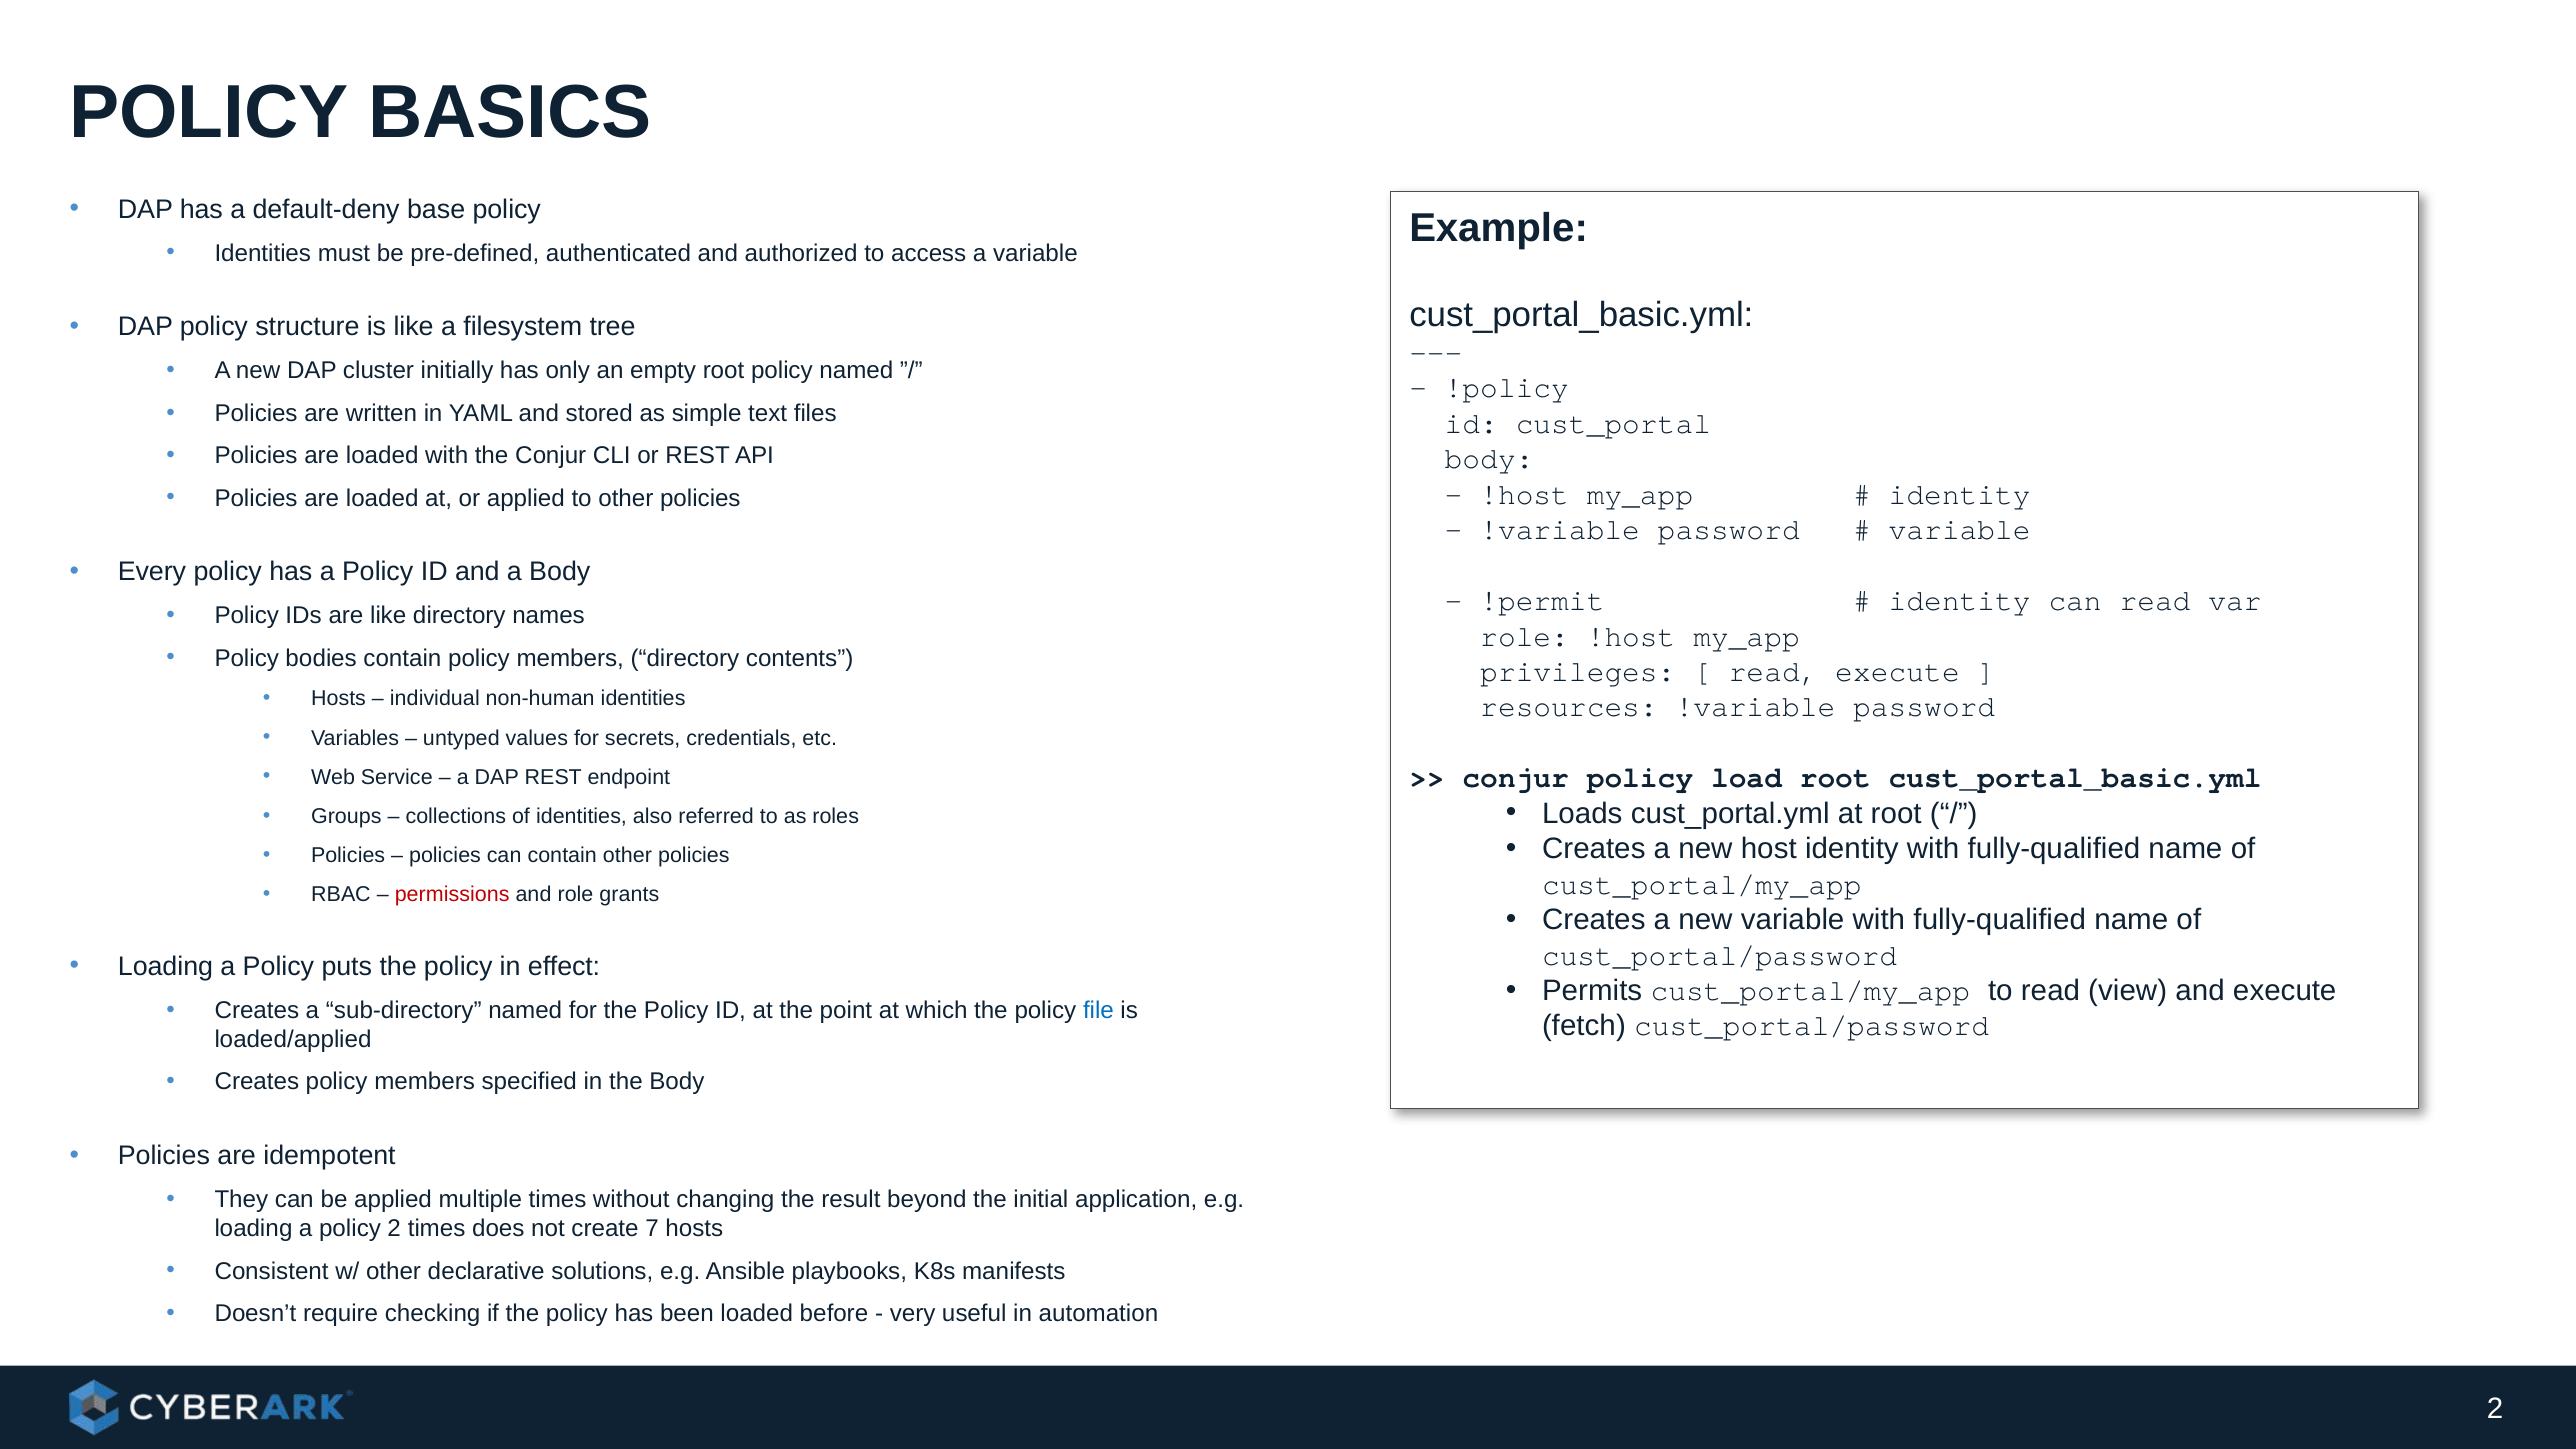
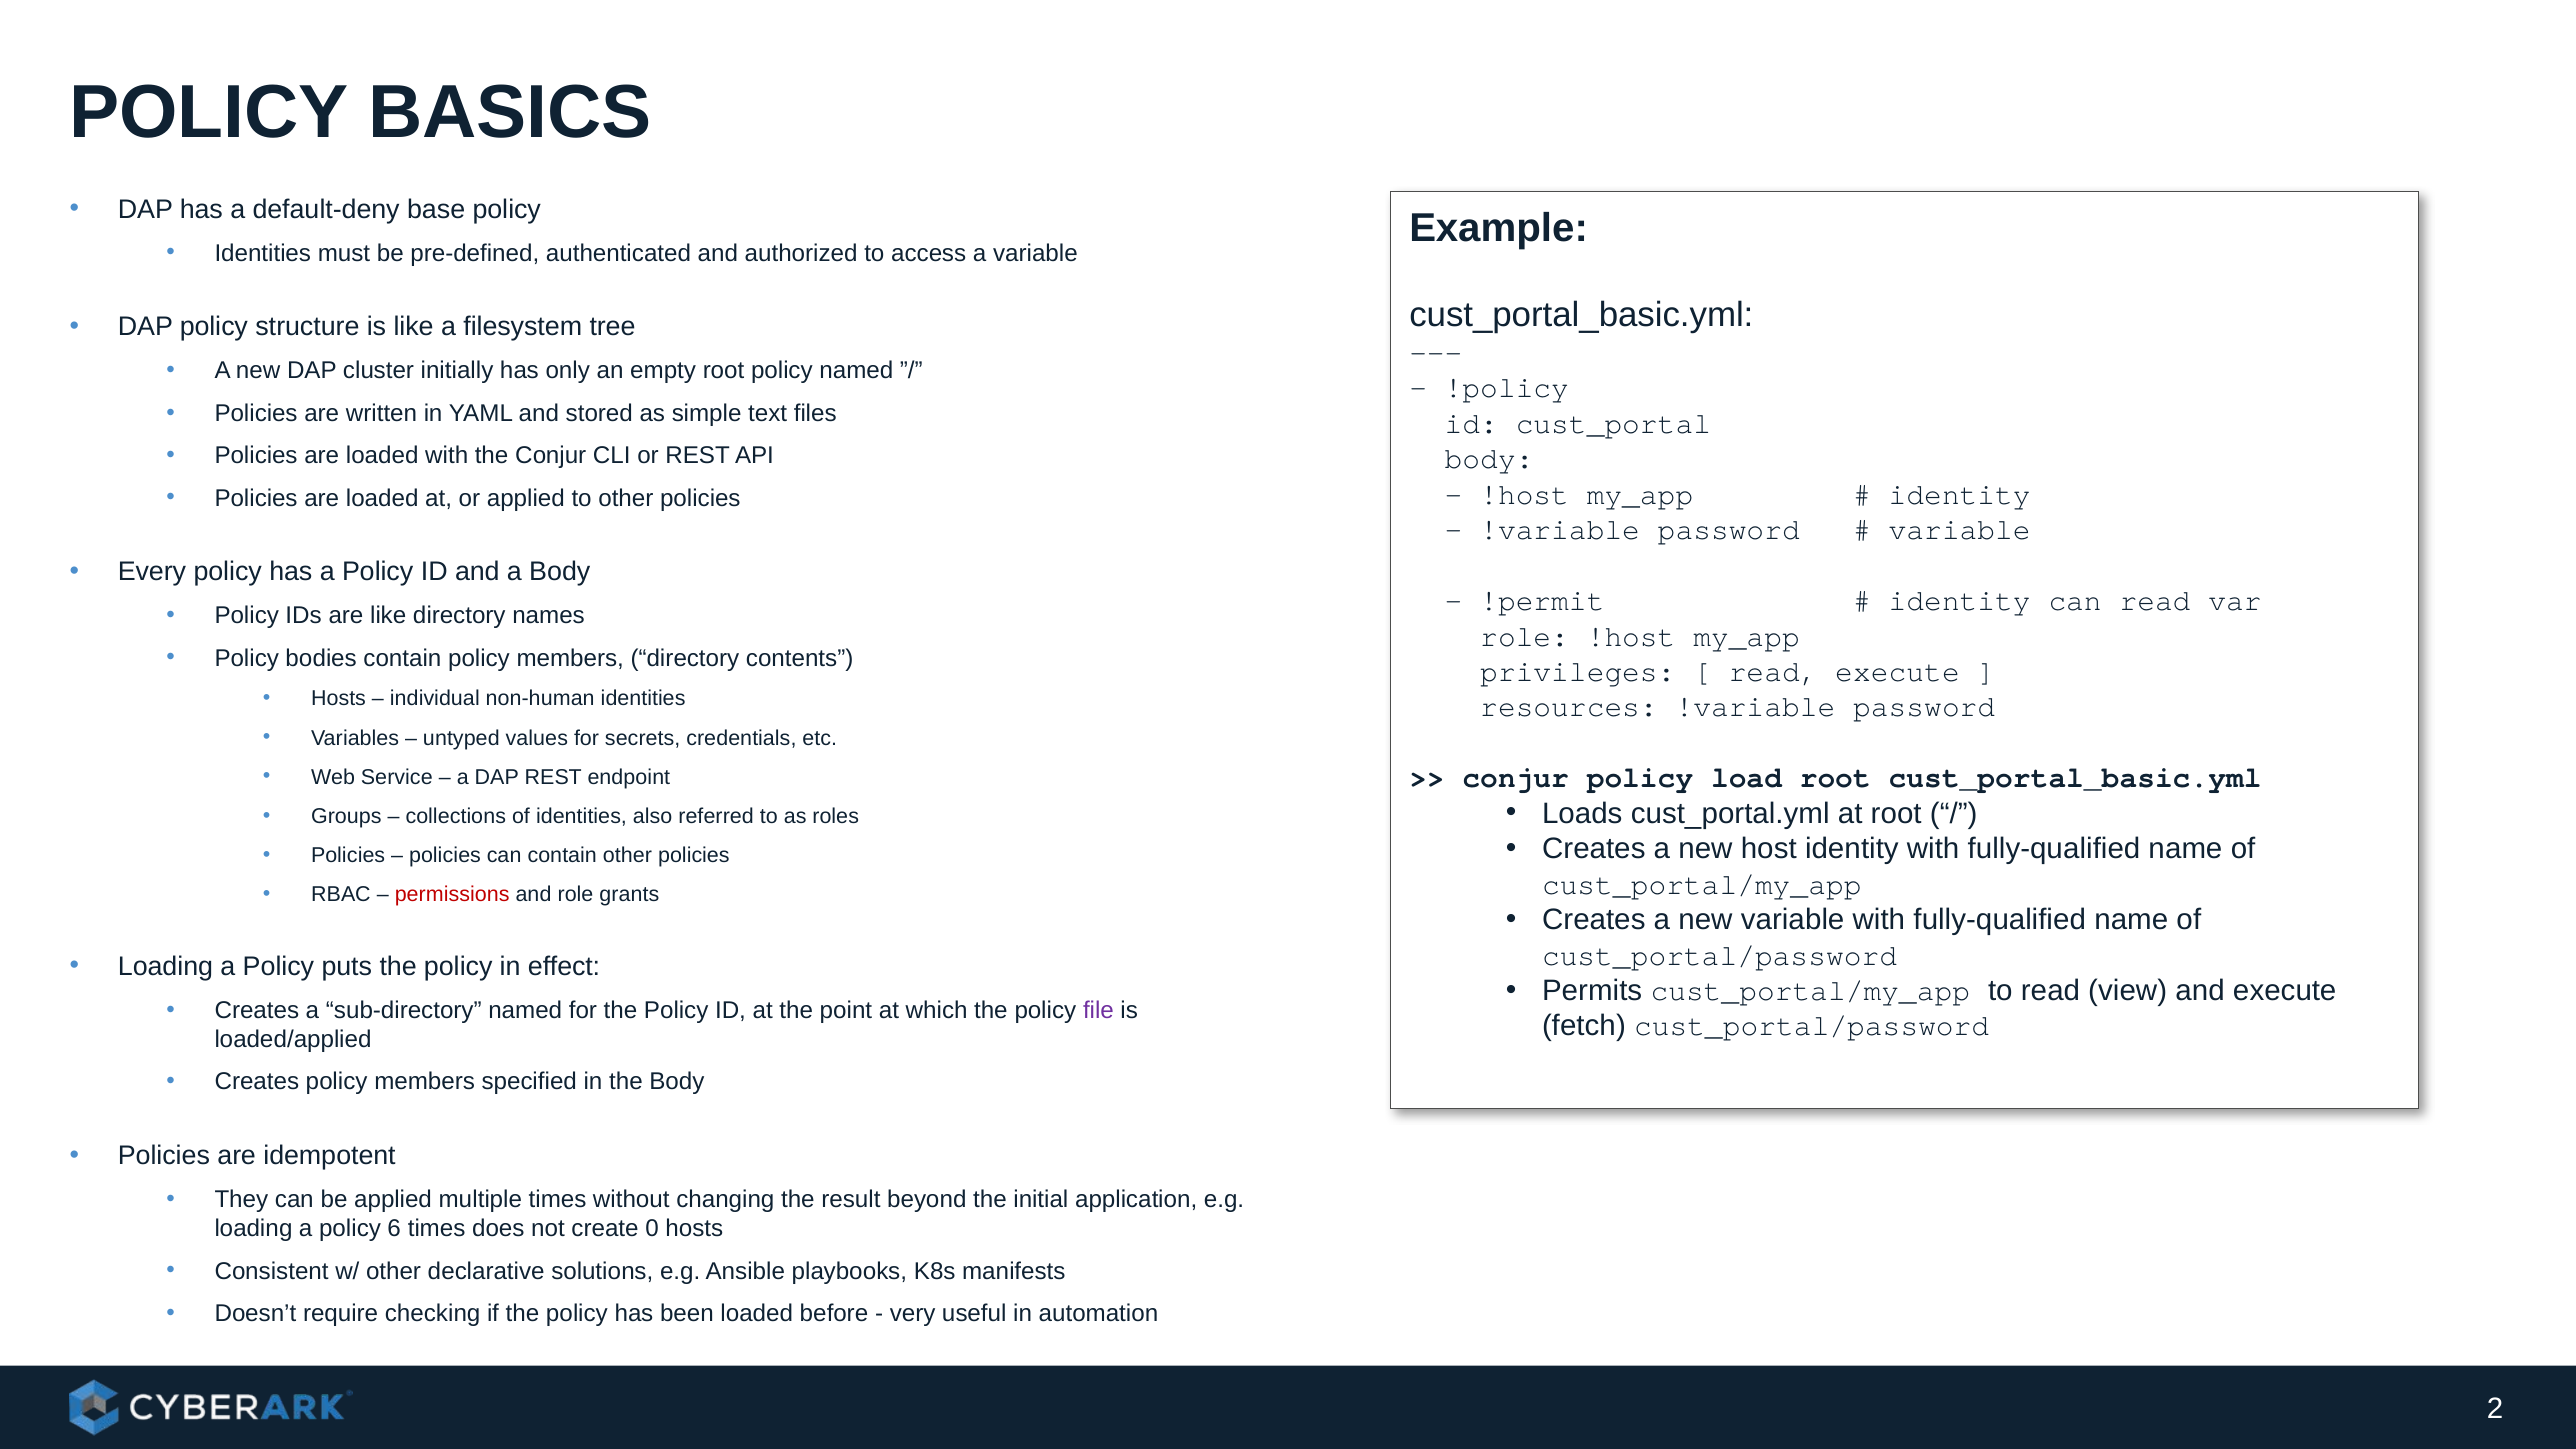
file colour: blue -> purple (1098, 1010)
policy 2: 2 -> 6 (394, 1229)
7: 7 -> 0 (652, 1229)
